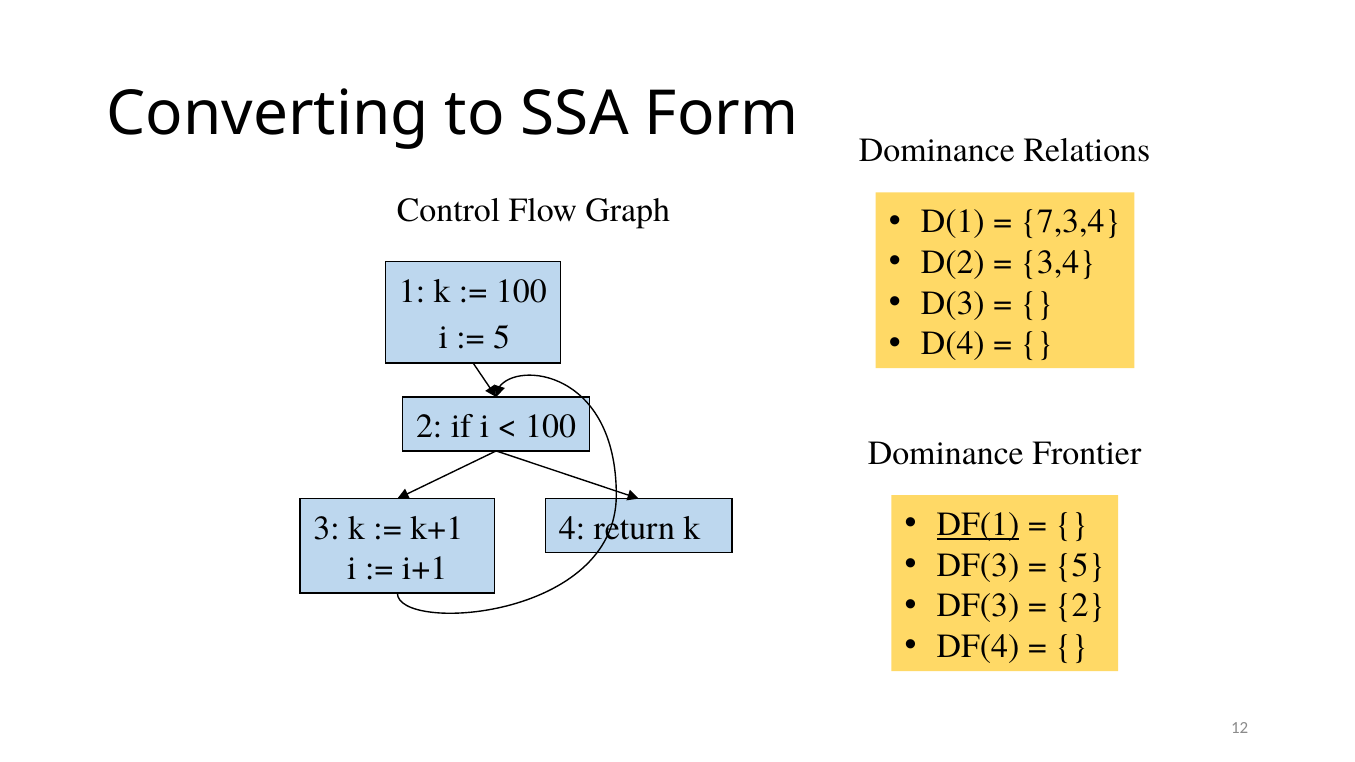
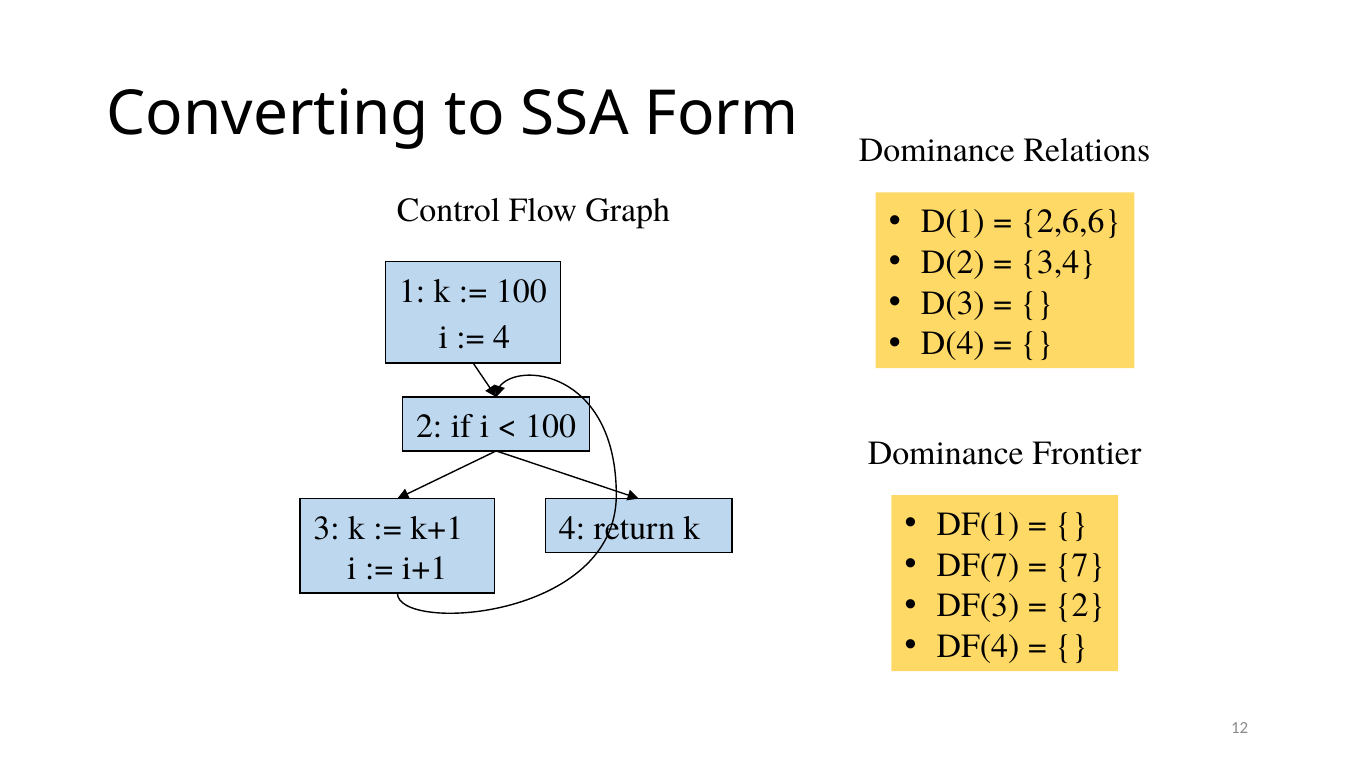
7,3,4: 7,3,4 -> 2,6,6 (1071, 222)
5: 5 -> 4 (502, 337)
DF(1 underline: present -> none (978, 525)
DF(3: DF(3 -> DF(7 (978, 565)
5: 5 -> 7 (1080, 565)
